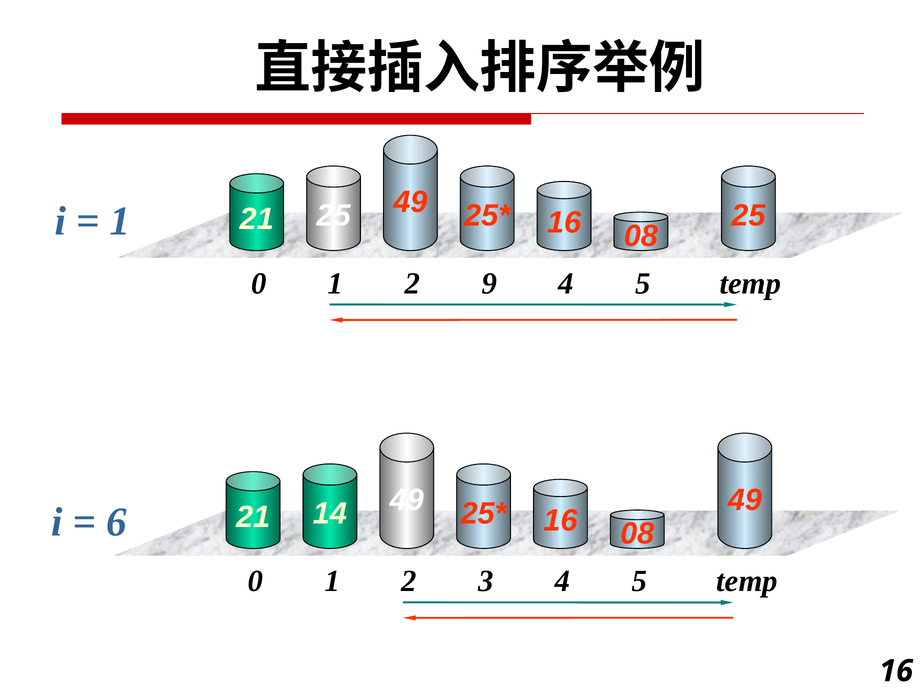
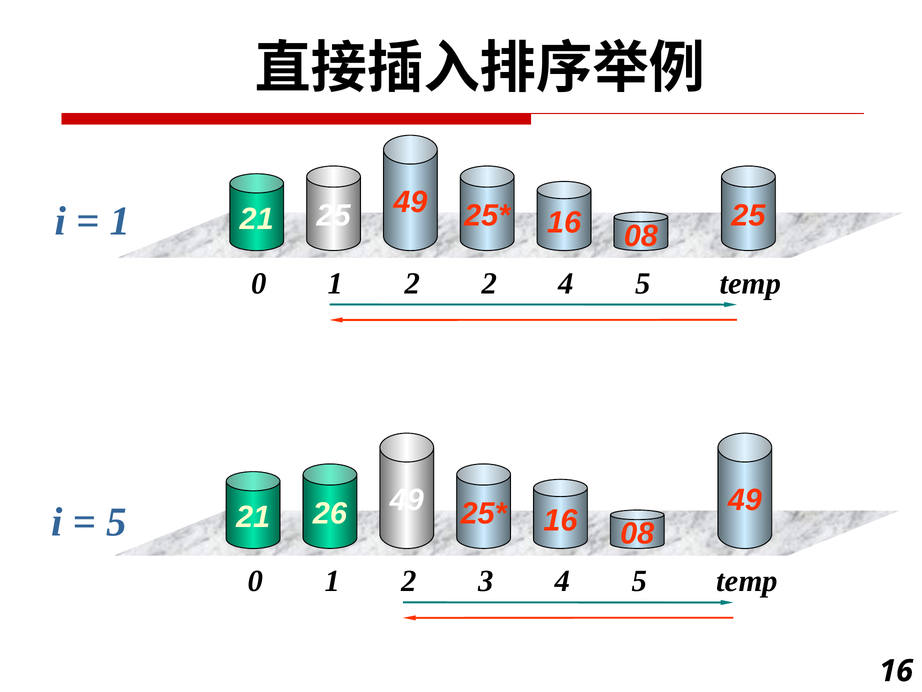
2 9: 9 -> 2 (489, 283)
14: 14 -> 26 (330, 513)
6: 6 -> 5 (116, 522)
